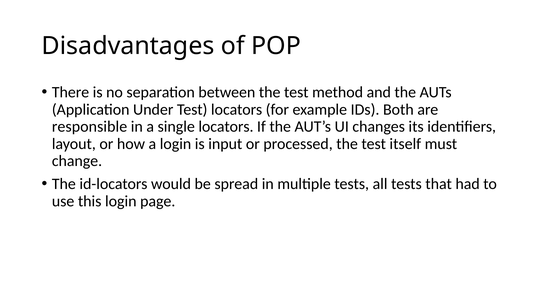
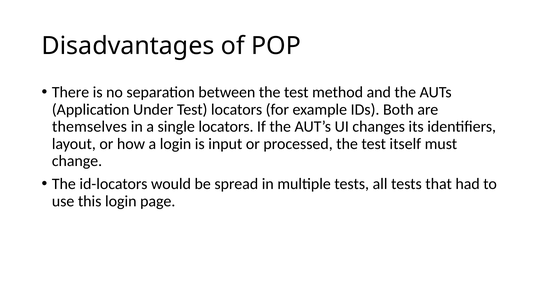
responsible: responsible -> themselves (89, 127)
